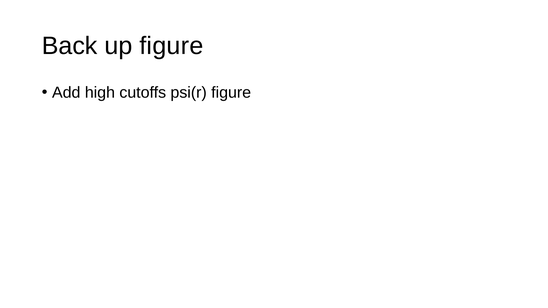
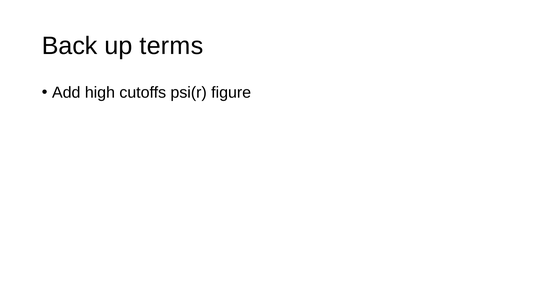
up figure: figure -> terms (171, 46)
